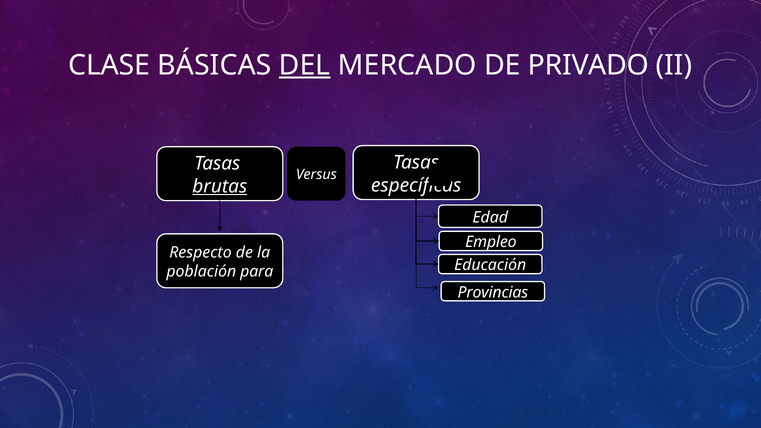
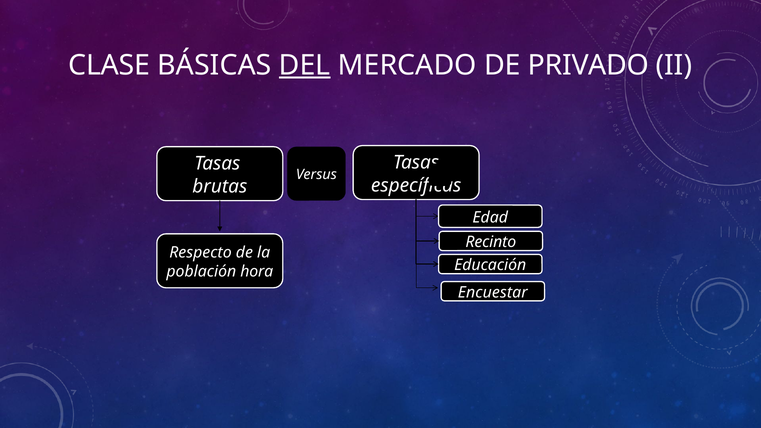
brutas underline: present -> none (220, 186)
Empleo: Empleo -> Recinto (491, 242)
para: para -> hora (257, 271)
Provincias: Provincias -> Encuestar (493, 292)
